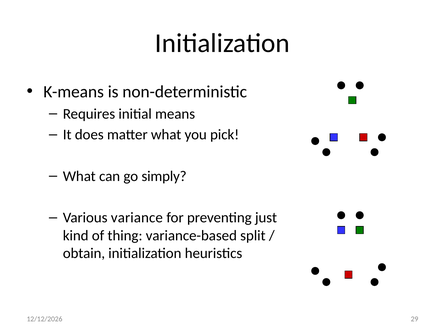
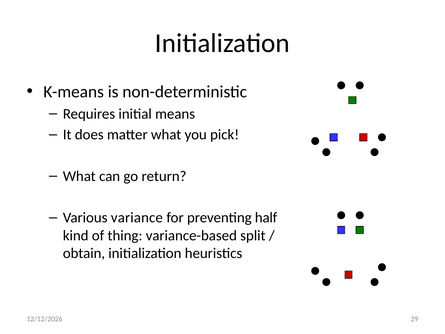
simply: simply -> return (164, 176)
just: just -> half (266, 218)
